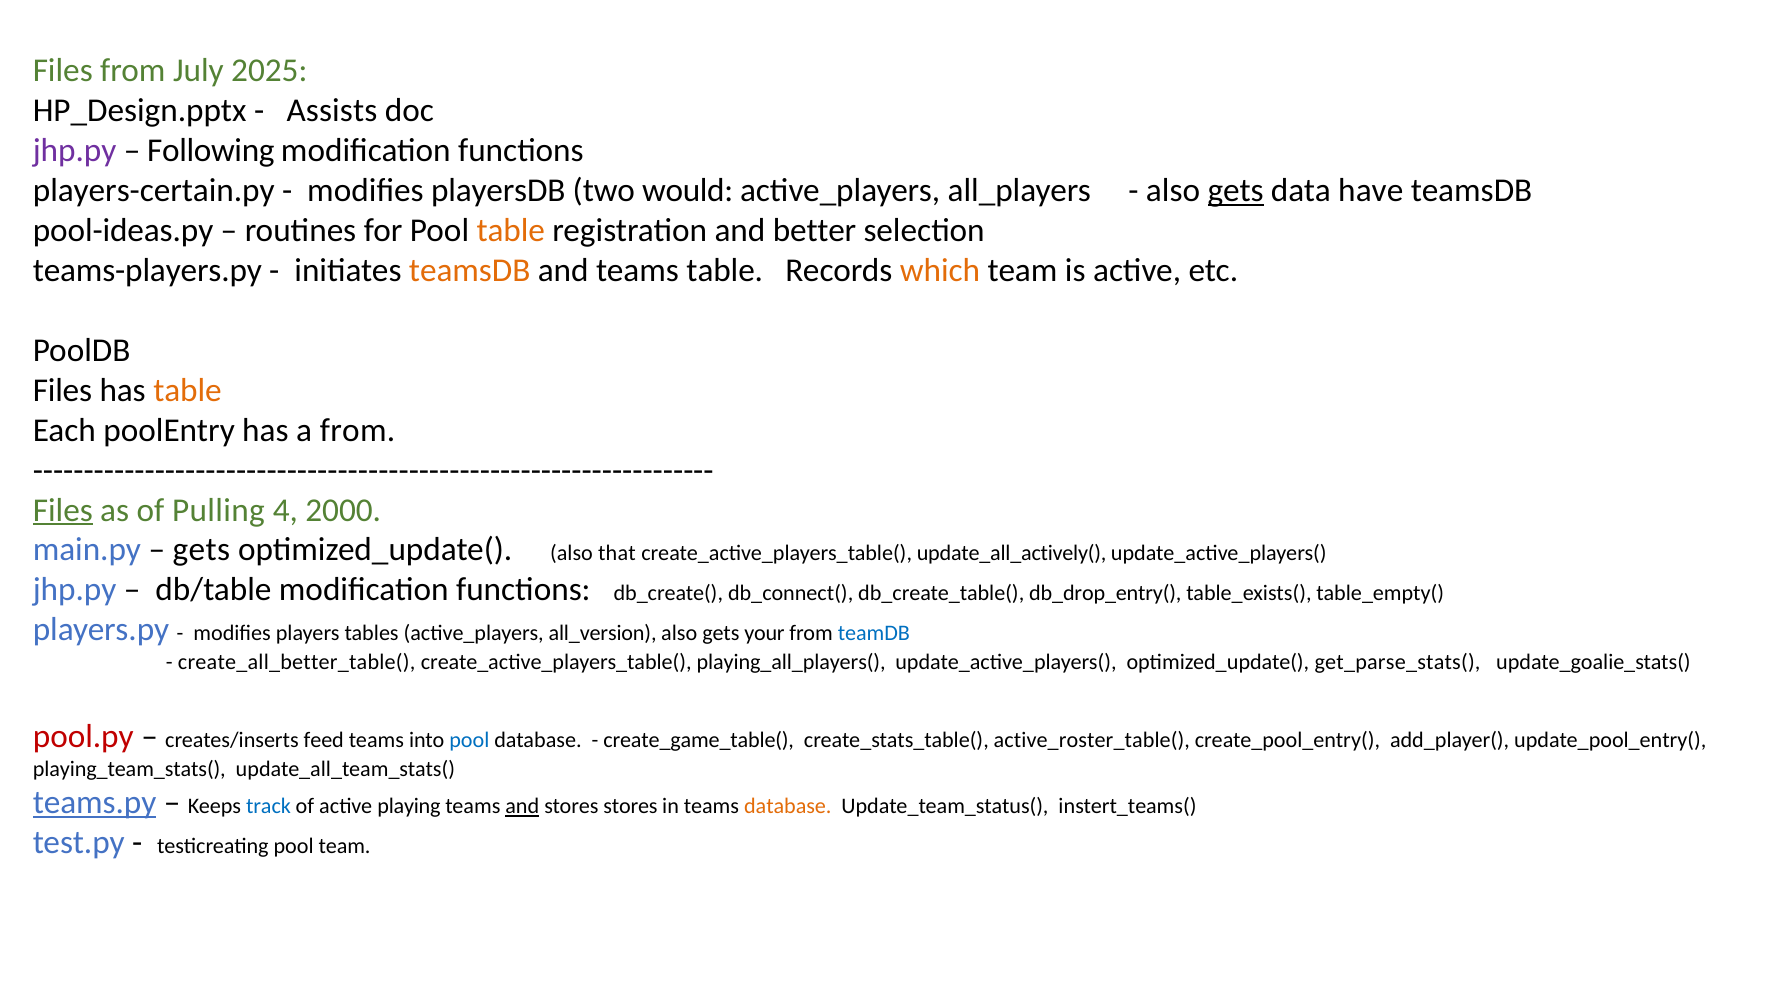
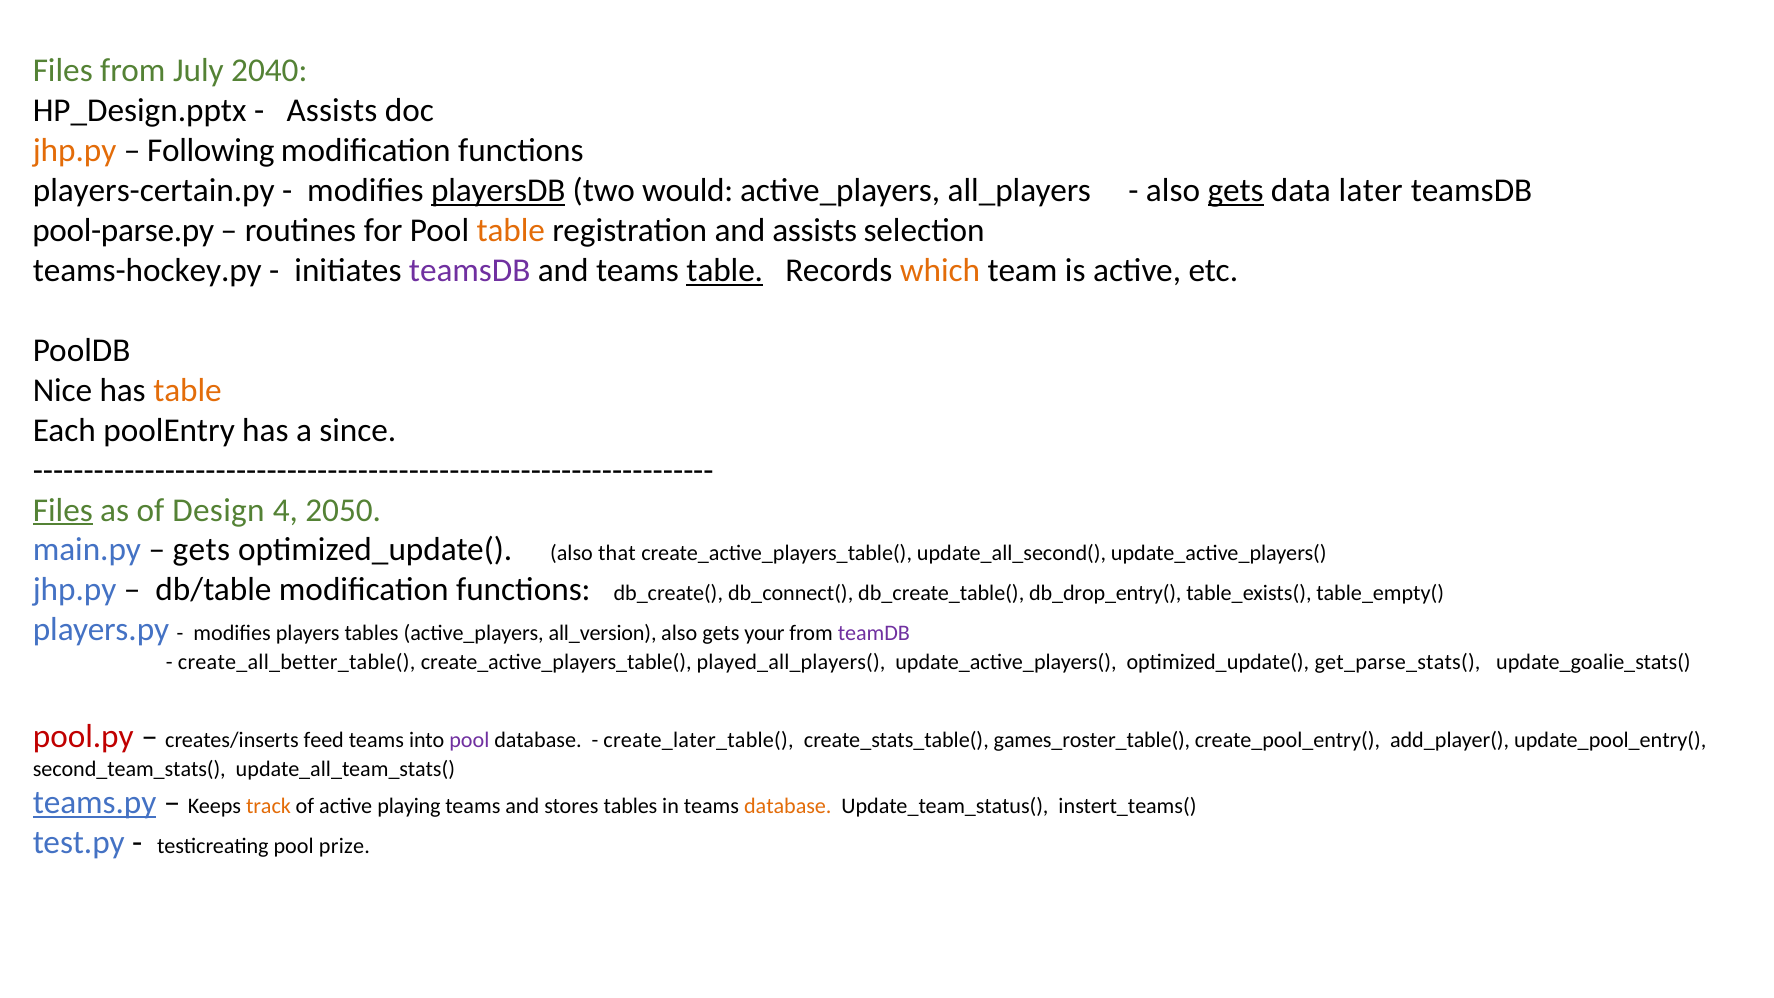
2025: 2025 -> 2040 (269, 71)
jhp.py colour: purple -> orange (75, 151)
playersDB underline: none -> present (498, 191)
have: have -> later (1371, 191)
pool-ideas.py: pool-ideas.py -> pool-parse.py (123, 231)
and better: better -> assists (815, 231)
teams-players.py: teams-players.py -> teams-hockey.py (147, 271)
teamsDB colour: orange -> purple (470, 271)
table underline: none -> present (725, 271)
Files: Files -> Nice (62, 390)
a from: from -> since (358, 430)
Pulling: Pulling -> Design (218, 510)
2000: 2000 -> 2050 (343, 510)
update_all_actively(: update_all_actively( -> update_all_second( (1012, 554)
teamDB colour: blue -> purple (874, 633)
playing_all_players(: playing_all_players( -> played_all_players( (791, 662)
pool colour: blue -> purple (469, 740)
create_game_table(: create_game_table( -> create_later_table( (698, 740)
active_roster_table(: active_roster_table( -> games_roster_table( (1092, 740)
playing_team_stats(: playing_team_stats( -> second_team_stats( (129, 769)
track colour: blue -> orange (268, 806)
and underline: present -> none (522, 806)
stores stores: stores -> tables (630, 806)
pool team: team -> prize (344, 846)
